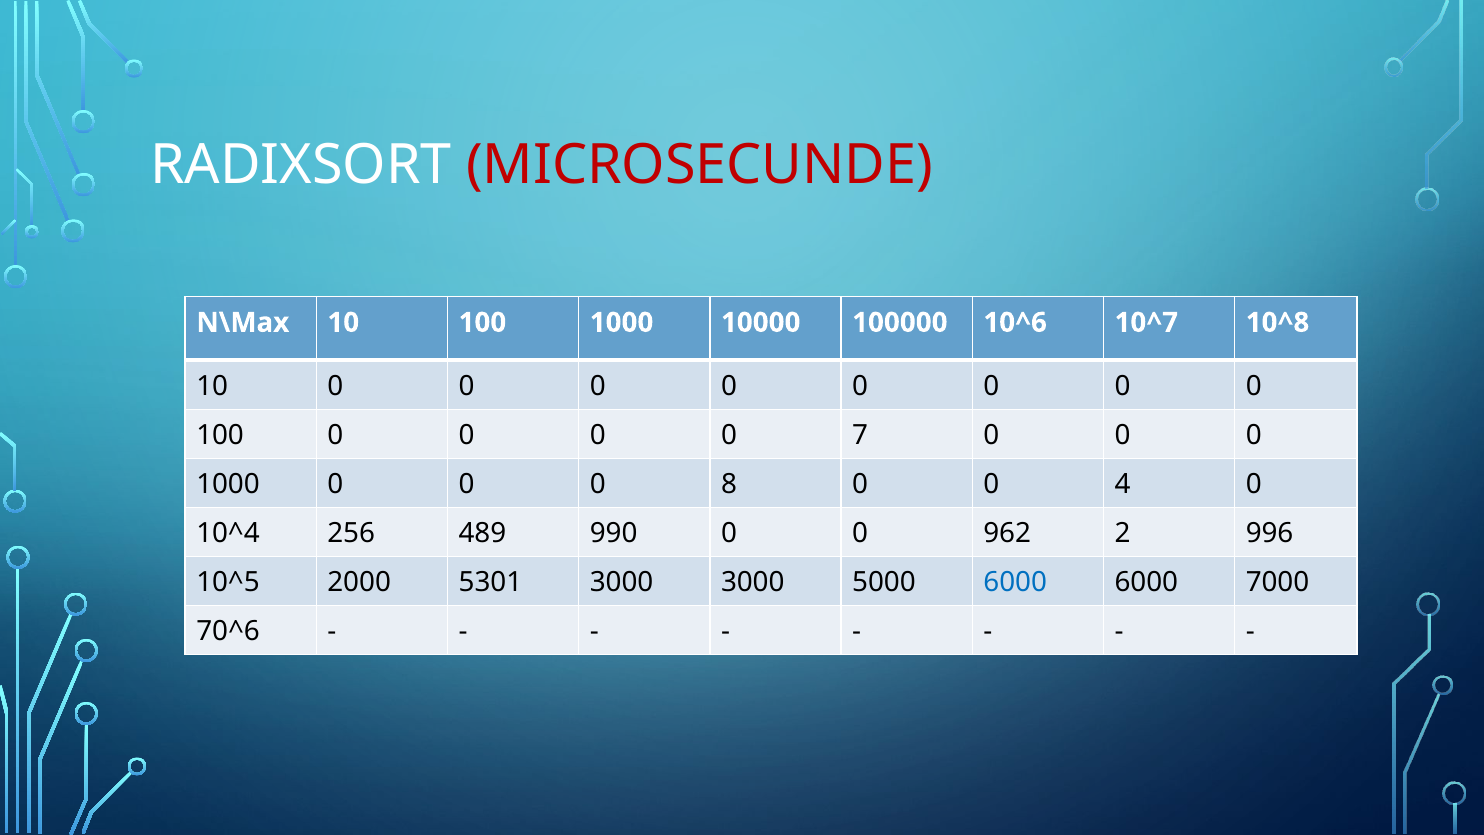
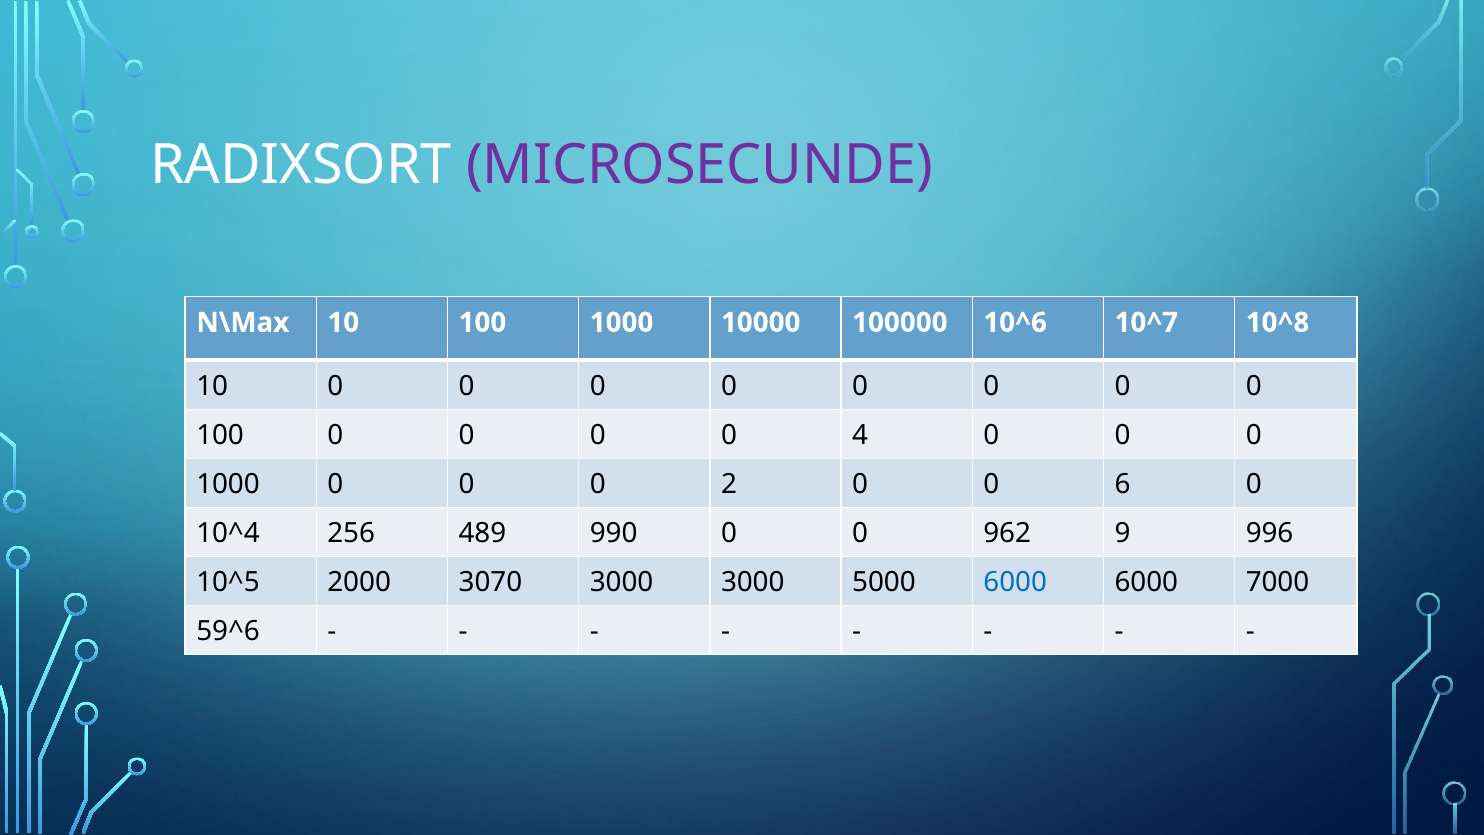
MICROSECUNDE colour: red -> purple (700, 165)
7: 7 -> 4 (860, 435)
8: 8 -> 2 (729, 484)
4: 4 -> 6 (1123, 484)
2: 2 -> 9 (1123, 533)
5301: 5301 -> 3070 (490, 582)
70^6: 70^6 -> 59^6 (228, 631)
